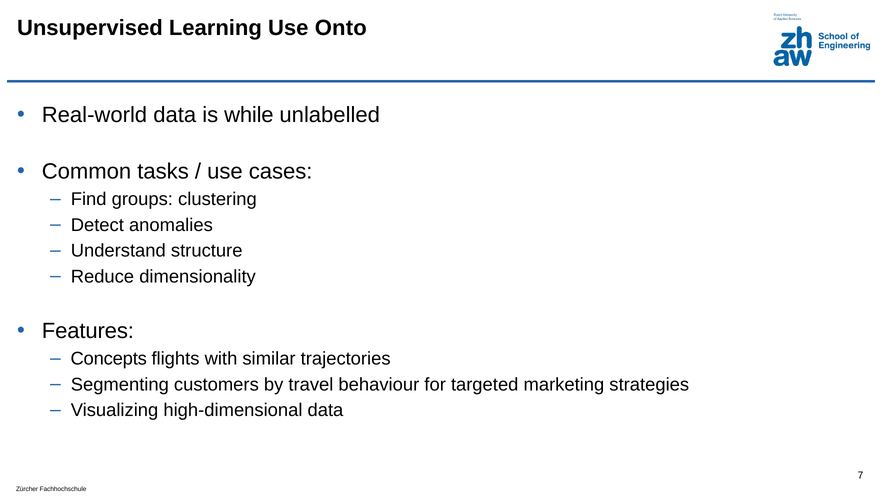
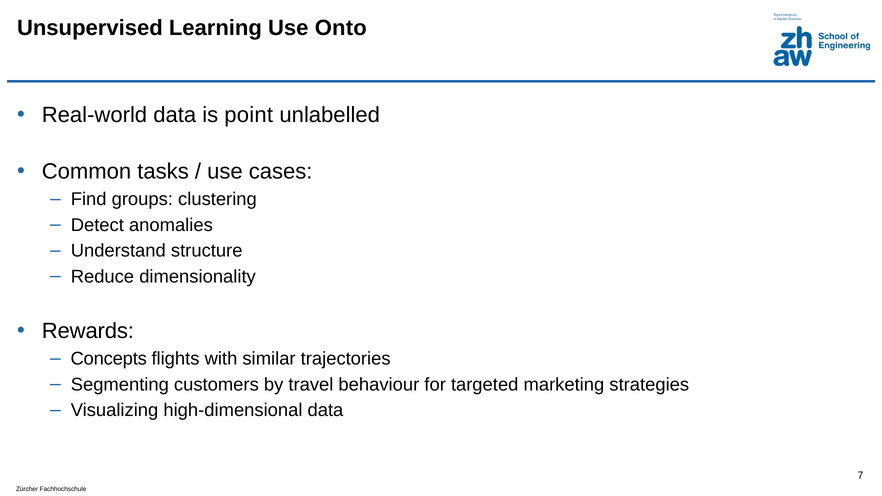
while: while -> point (249, 115)
Features: Features -> Rewards (88, 331)
